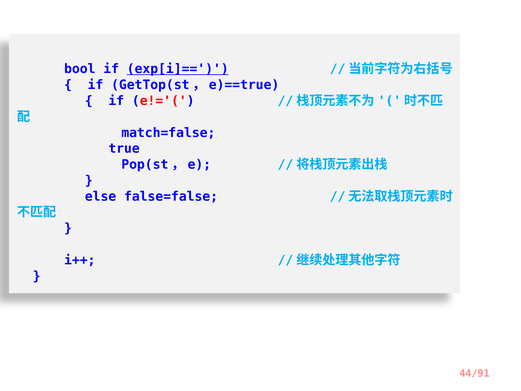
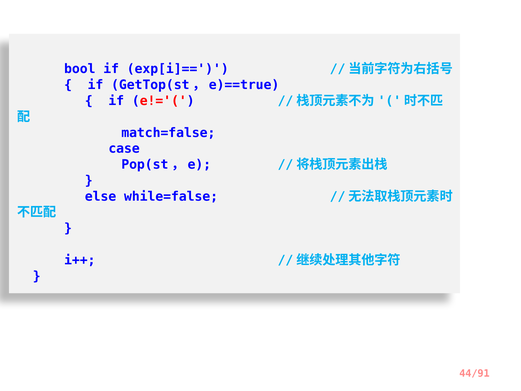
exp[i]== underline: present -> none (178, 69)
true: true -> case (124, 149)
false=false: false=false -> while=false (171, 196)
